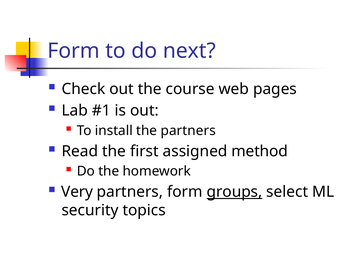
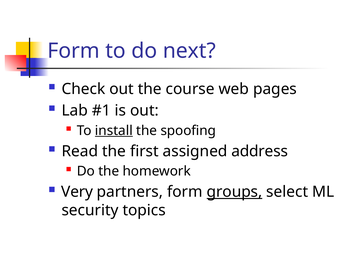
install underline: none -> present (114, 131)
the partners: partners -> spoofing (188, 131)
method: method -> address (260, 151)
